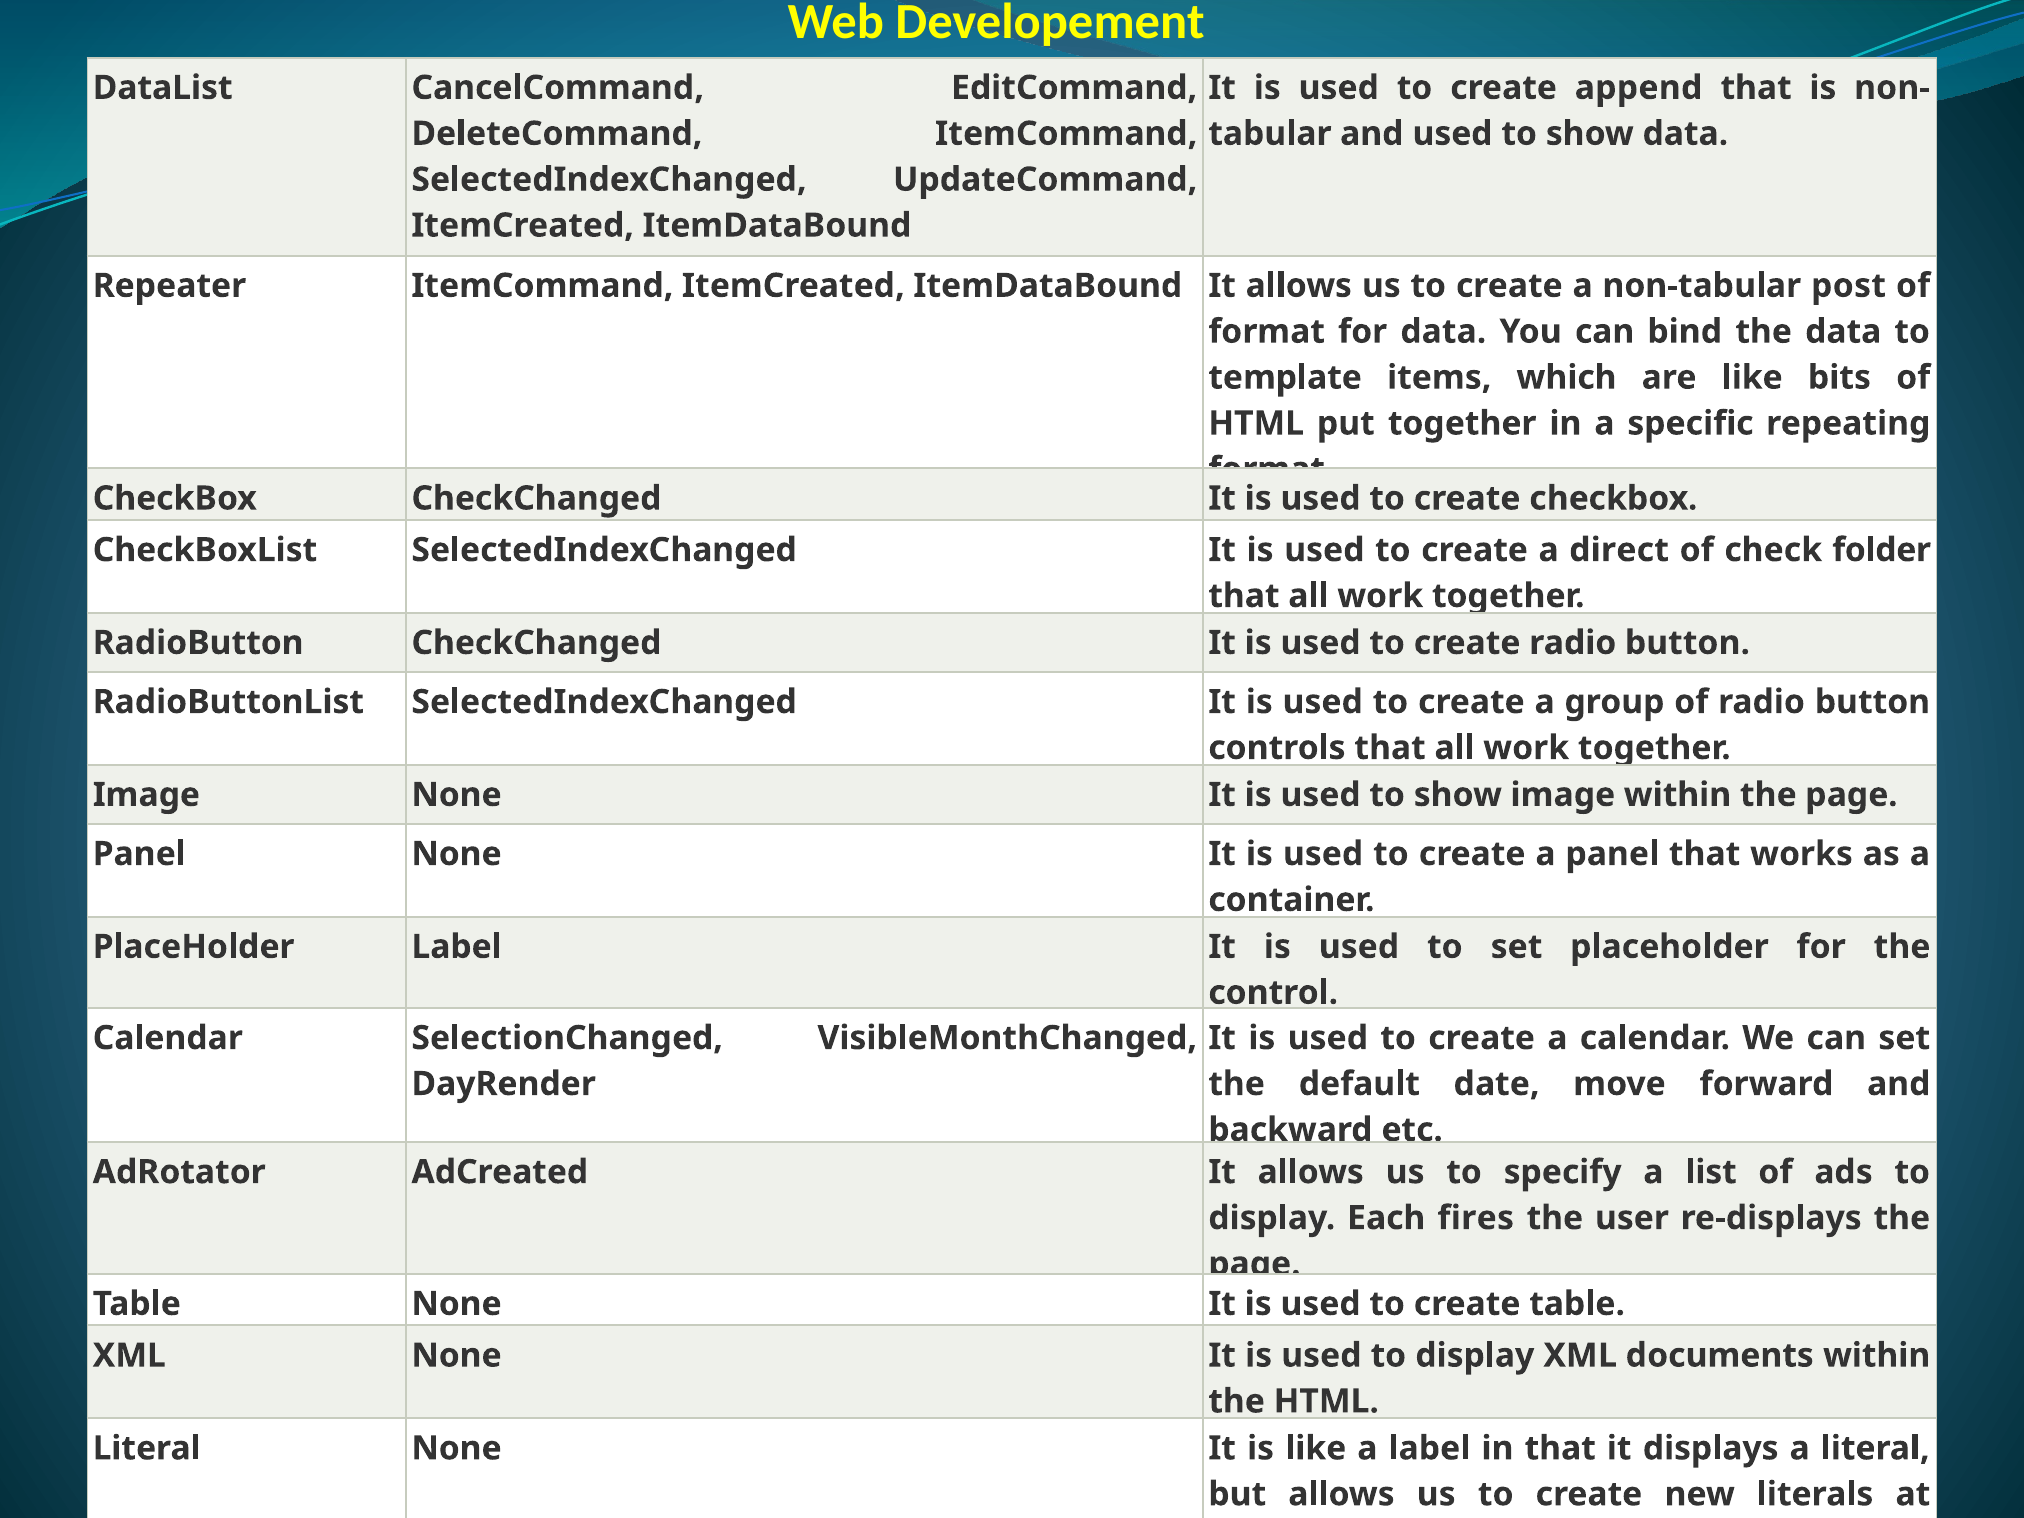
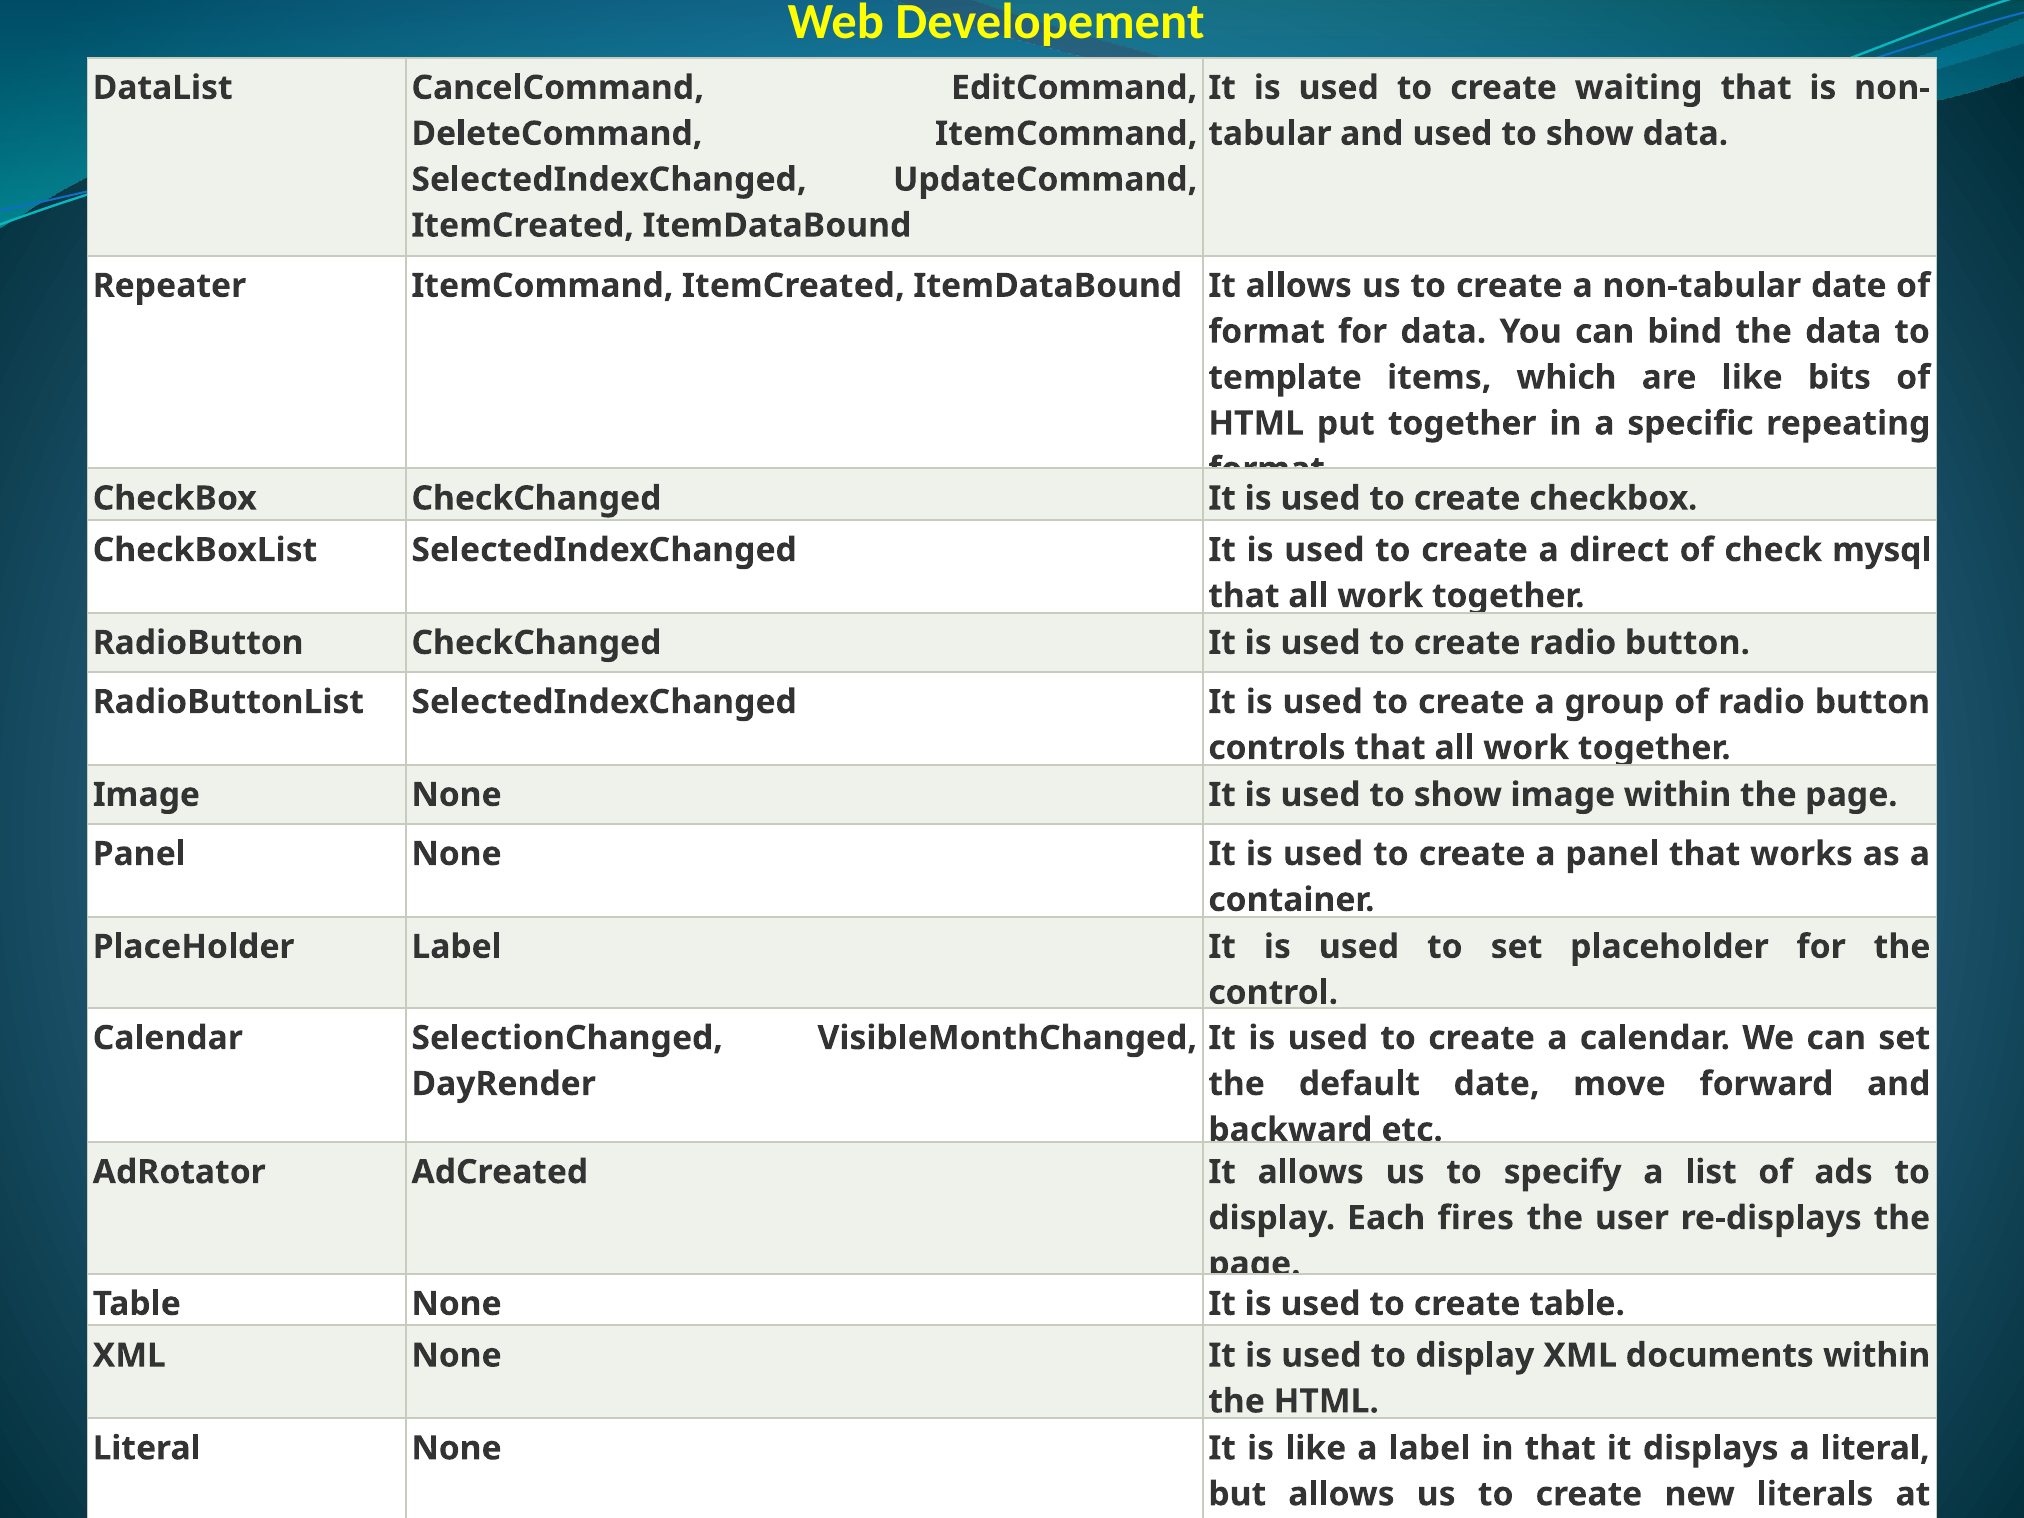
append: append -> waiting (1639, 88)
non-tabular post: post -> date (1849, 286)
folder: folder -> mysql (1882, 550)
